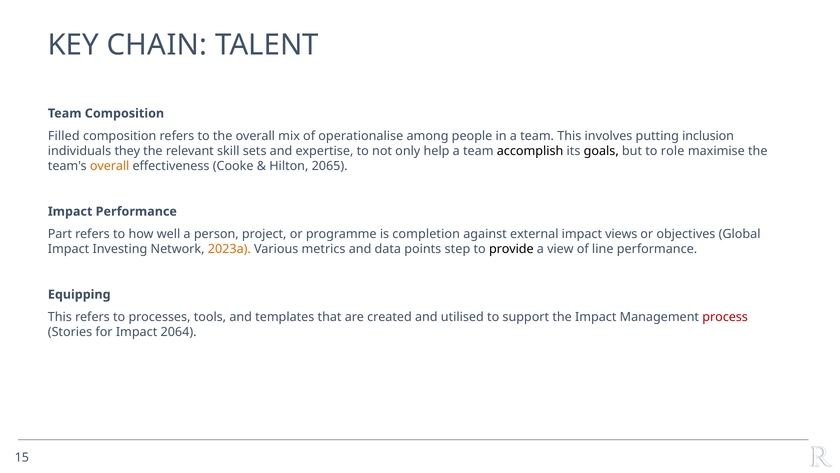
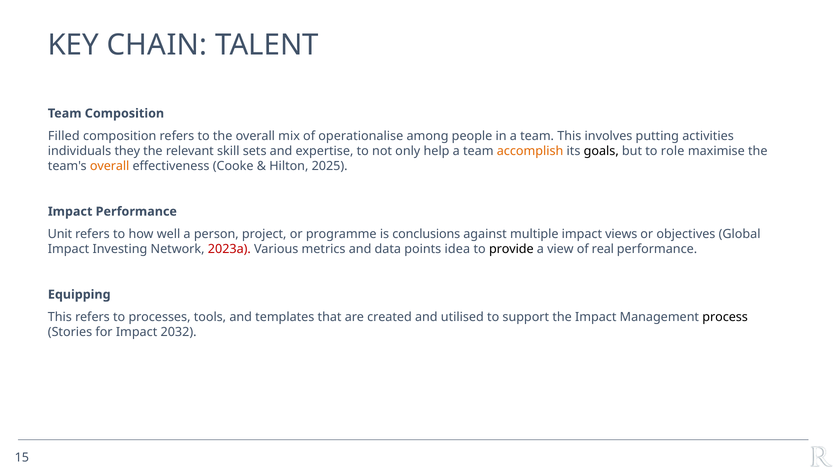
inclusion: inclusion -> activities (708, 136)
accomplish colour: black -> orange (530, 151)
2065: 2065 -> 2025 (330, 166)
Part: Part -> Unit (60, 234)
completion: completion -> conclusions (426, 234)
external: external -> multiple (534, 234)
2023a colour: orange -> red (229, 249)
step: step -> idea (457, 249)
line: line -> real (603, 249)
process colour: red -> black (725, 317)
2064: 2064 -> 2032 (179, 332)
